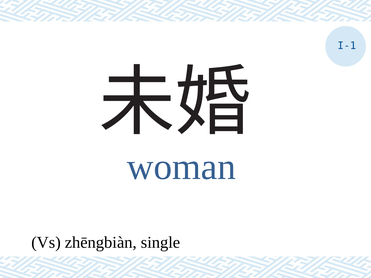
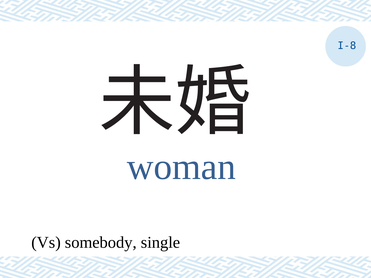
I-1: I-1 -> I-8 (347, 46)
zhēngbiàn: zhēngbiàn -> somebody (101, 243)
